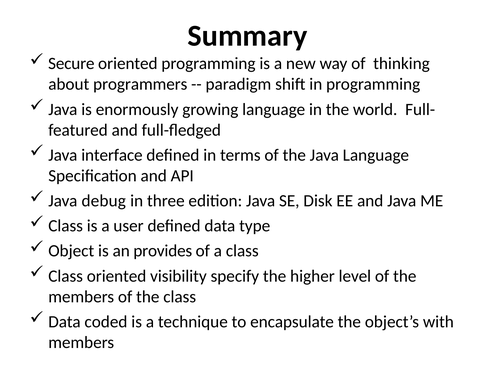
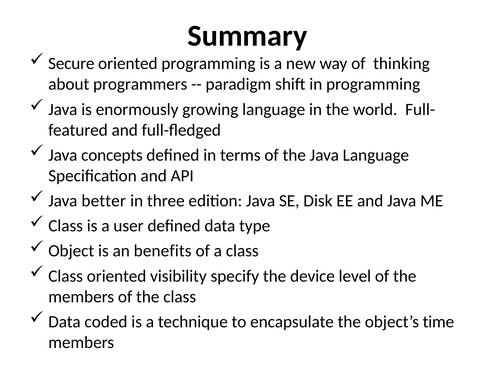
interface: interface -> concepts (112, 155)
debug: debug -> better (104, 200)
provides: provides -> benefits (163, 250)
higher: higher -> device (313, 275)
with: with -> time (438, 321)
